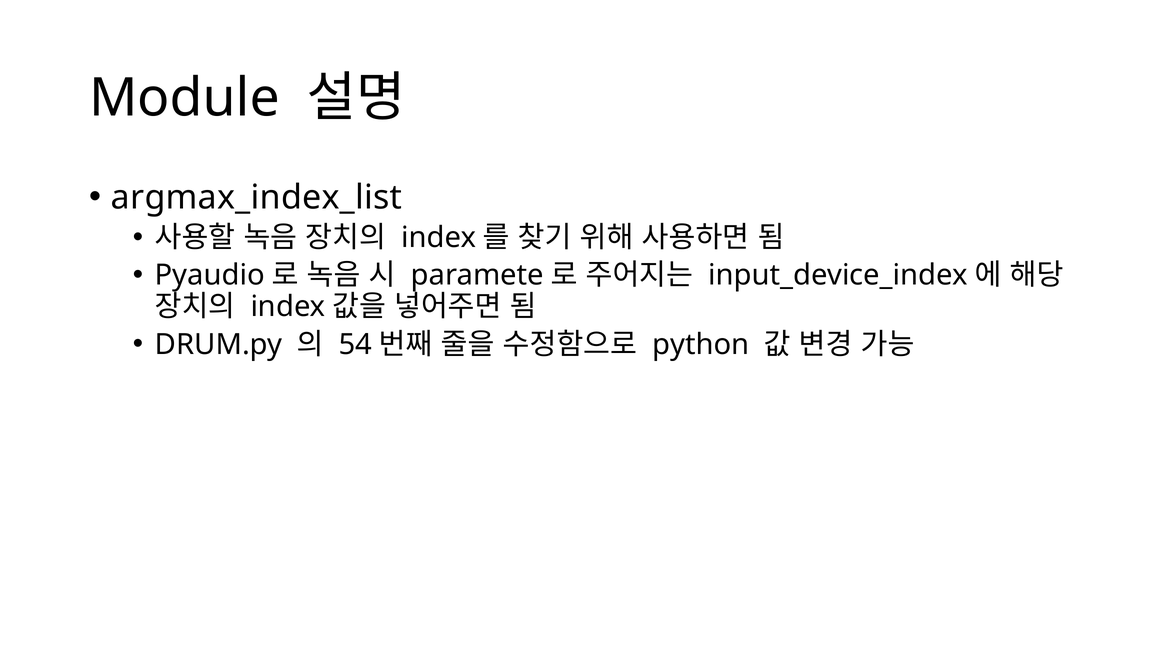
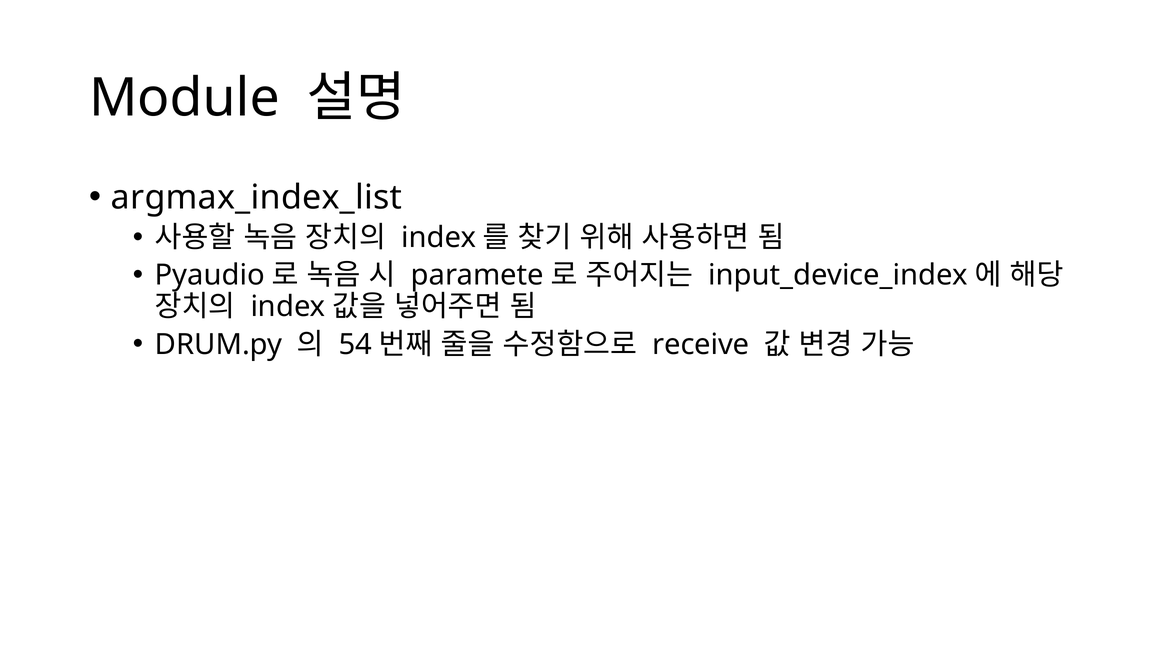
python: python -> receive (701, 344)
